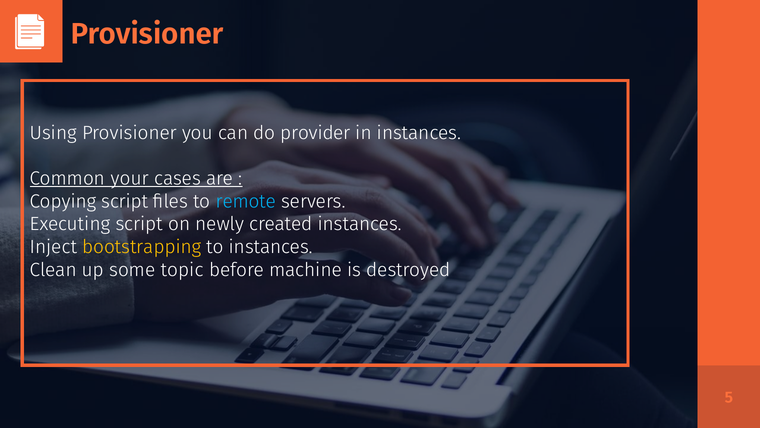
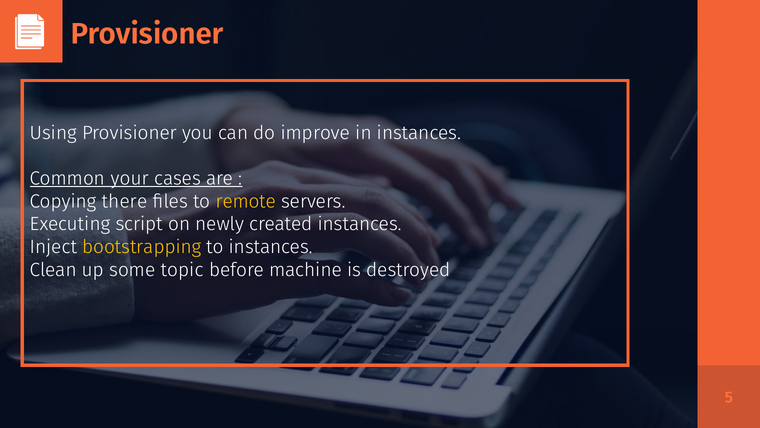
provider: provider -> improve (315, 133)
Copying script: script -> there (125, 201)
remote colour: light blue -> yellow (246, 201)
